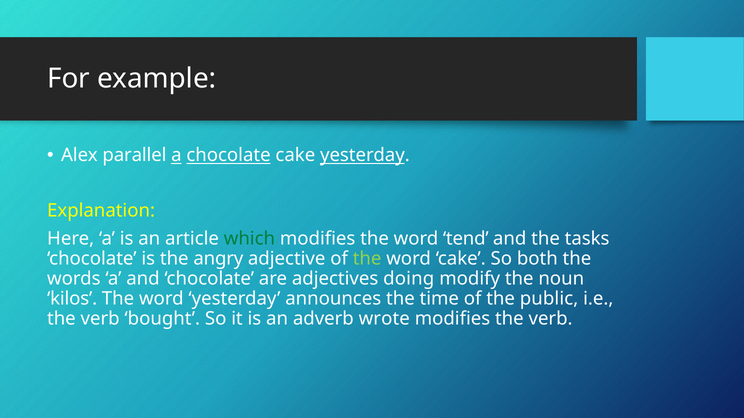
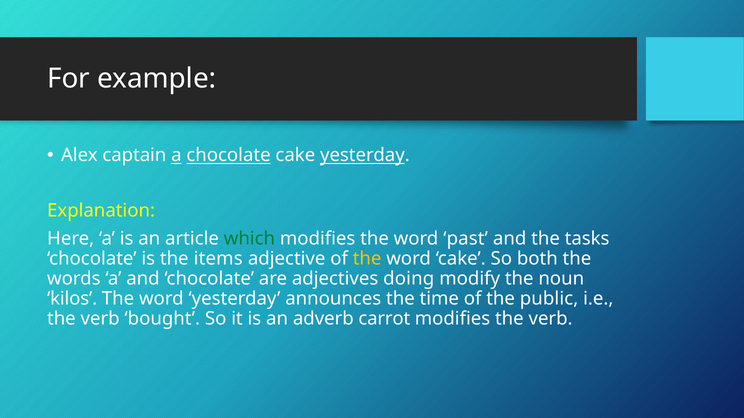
parallel: parallel -> captain (134, 155)
tend: tend -> past (466, 239)
angry: angry -> items (218, 259)
the colour: light green -> yellow (367, 259)
wrote: wrote -> carrot (384, 319)
